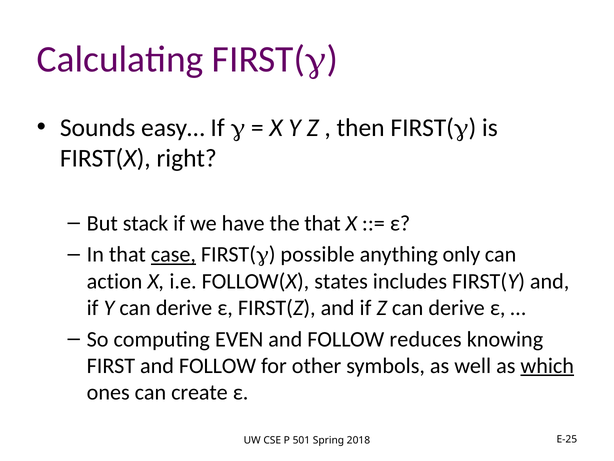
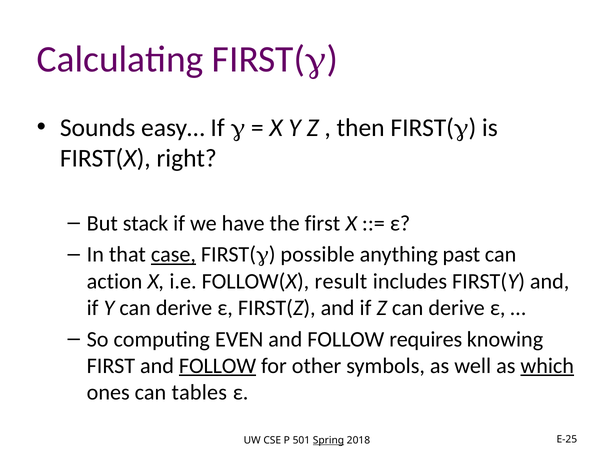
the that: that -> first (322, 223)
only: only -> past (461, 254)
states: states -> result (341, 281)
reduces: reduces -> requires (426, 339)
FOLLOW underline: none -> present (218, 365)
create: create -> tables (199, 392)
Spring underline: none -> present (328, 440)
